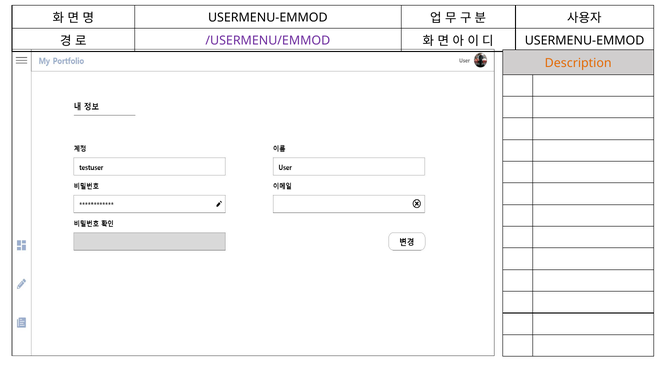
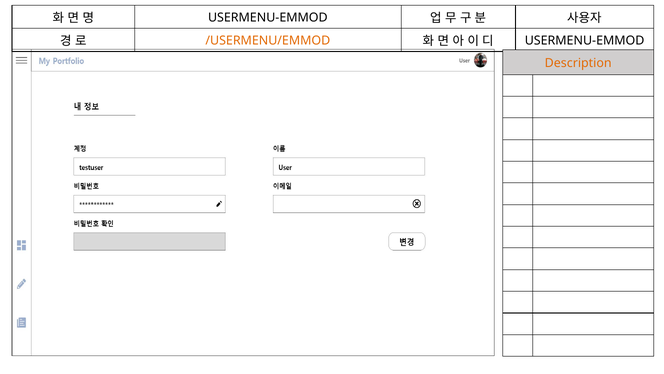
/USERMENU/EMMOD colour: purple -> orange (268, 41)
